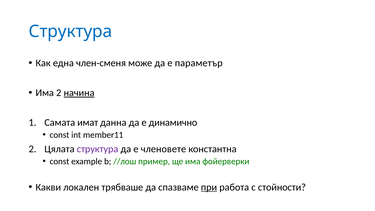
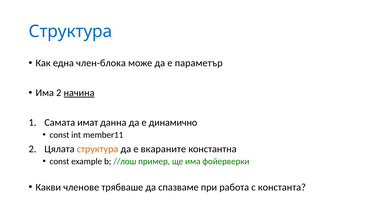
член-сменя: член-сменя -> член-блока (101, 63)
структура colour: purple -> orange (98, 149)
членовете: членовете -> вкараните (163, 149)
локален: локален -> членове (81, 187)
при underline: present -> none (209, 187)
стойности: стойности -> константа (282, 187)
